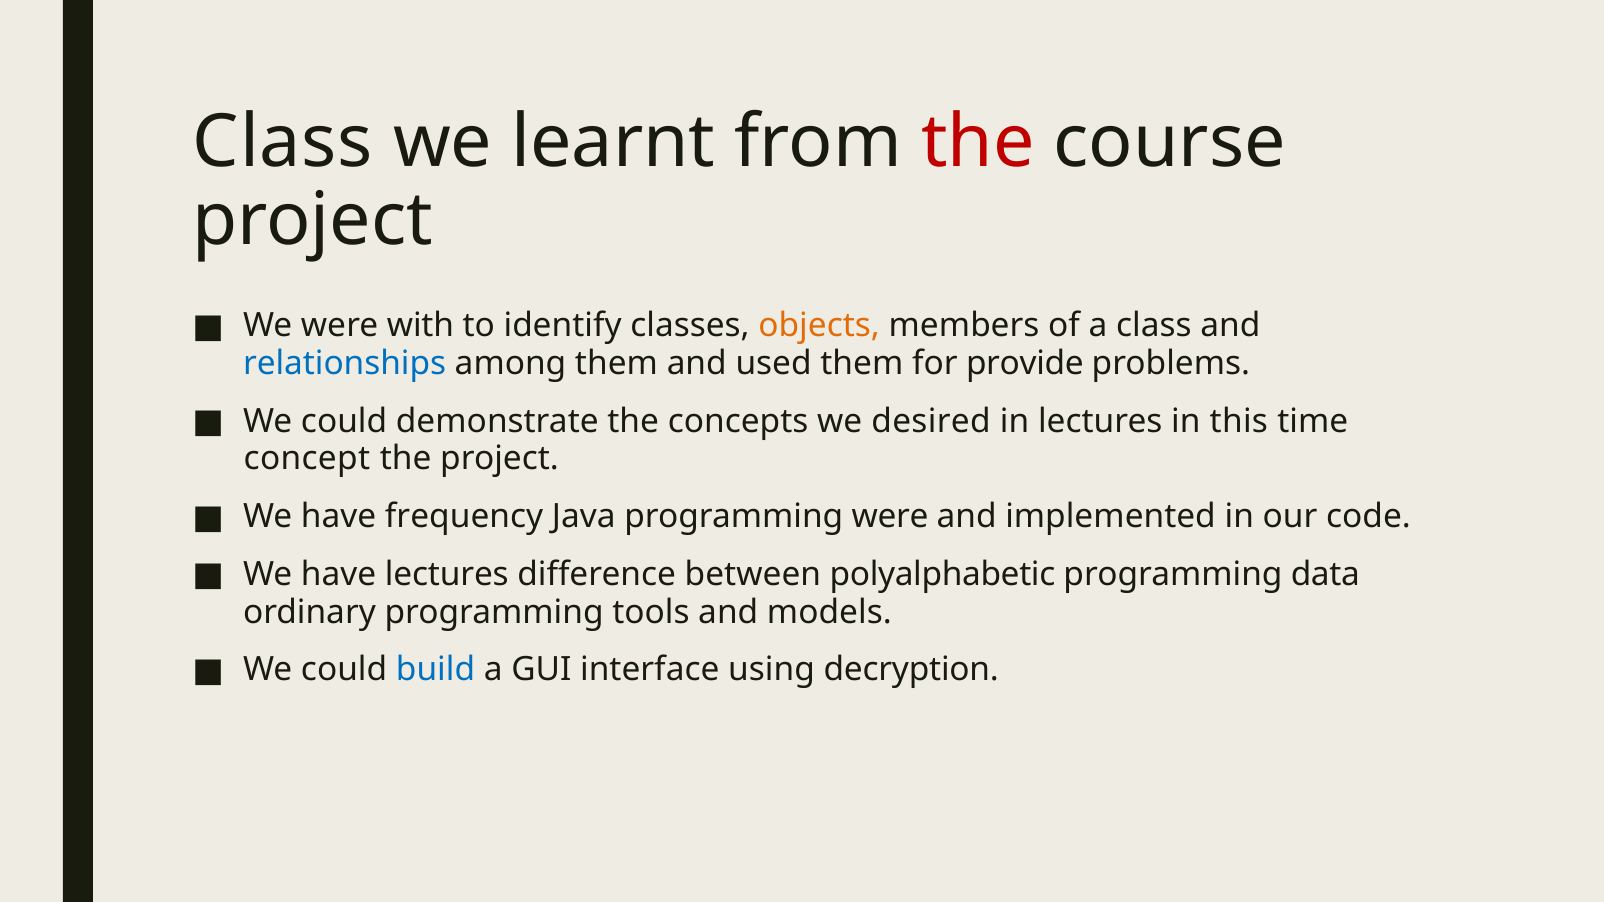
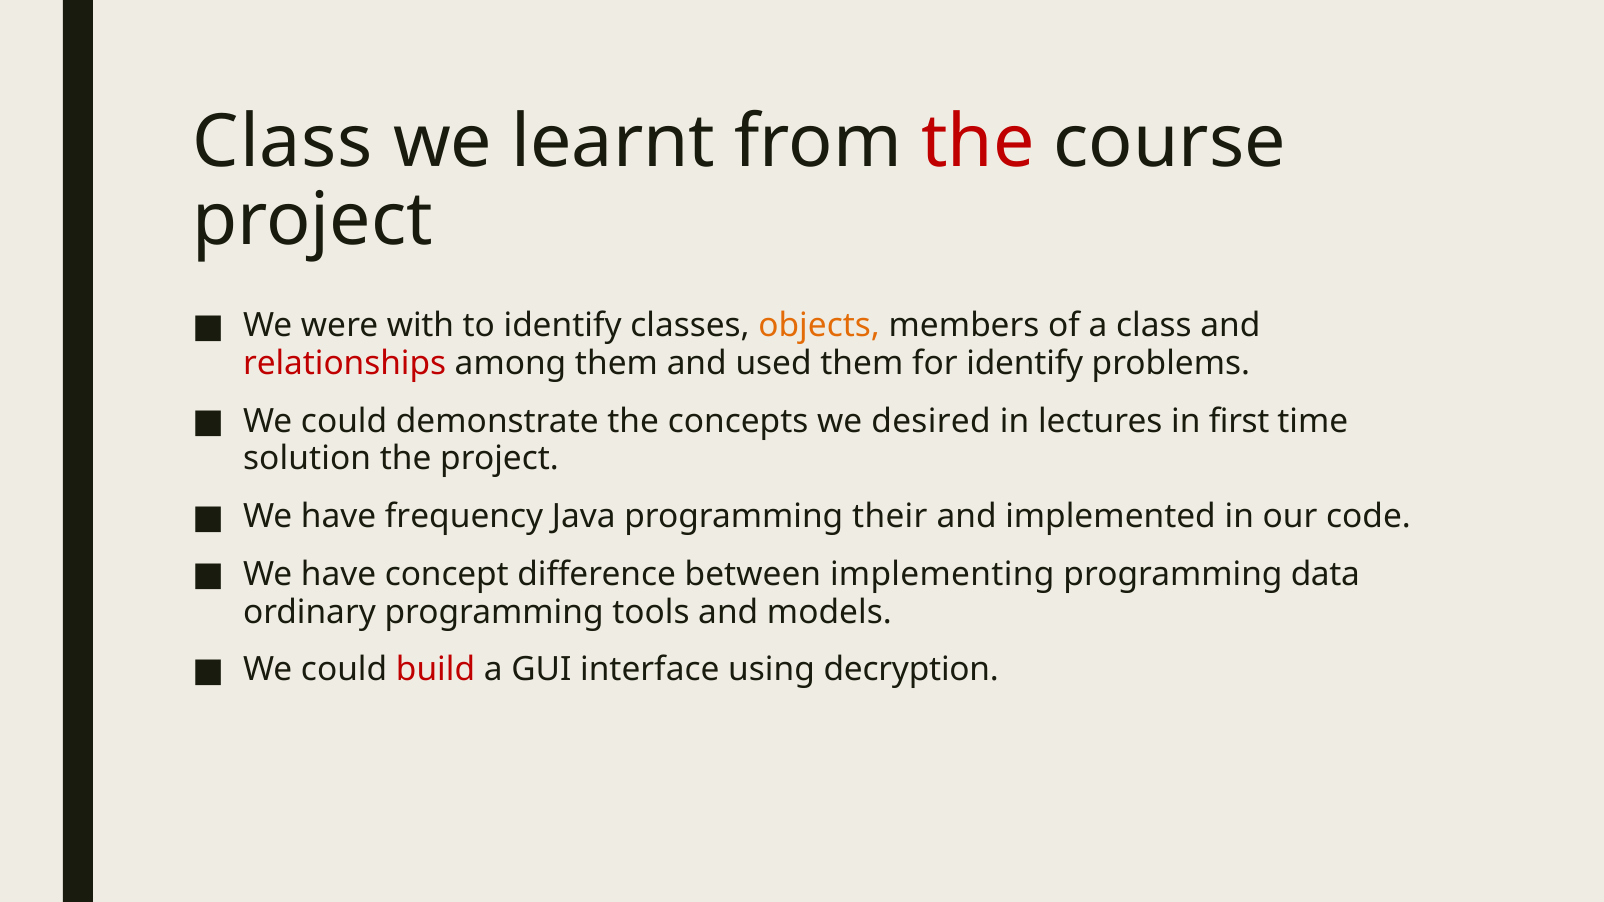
relationships colour: blue -> red (345, 364)
for provide: provide -> identify (1025, 364)
this: this -> first (1239, 421)
concept: concept -> solution (307, 459)
programming were: were -> their (890, 517)
have lectures: lectures -> concept (447, 575)
polyalphabetic: polyalphabetic -> implementing (942, 575)
build colour: blue -> red (436, 670)
